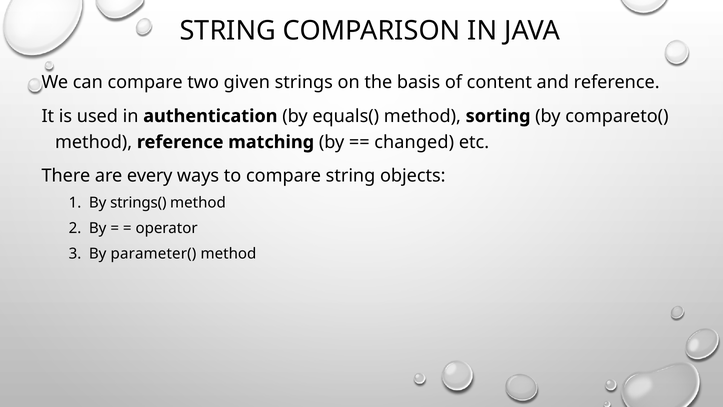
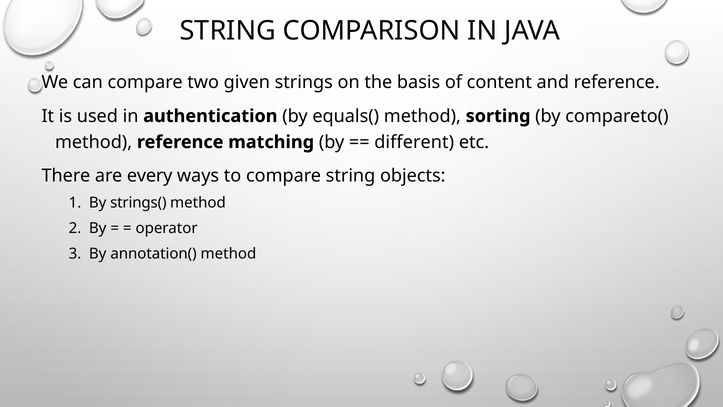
changed: changed -> different (414, 142)
parameter(: parameter( -> annotation( (154, 254)
